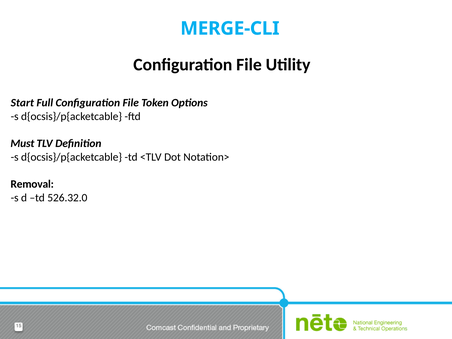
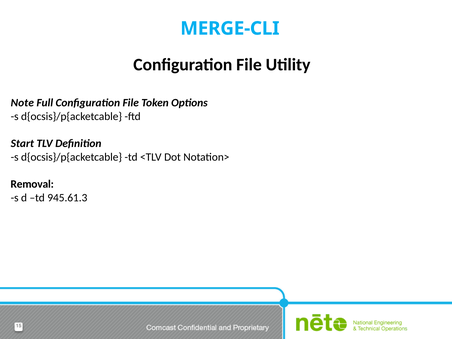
Start: Start -> Note (22, 103)
Must: Must -> Start (22, 143)
526.32.0: 526.32.0 -> 945.61.3 (67, 198)
